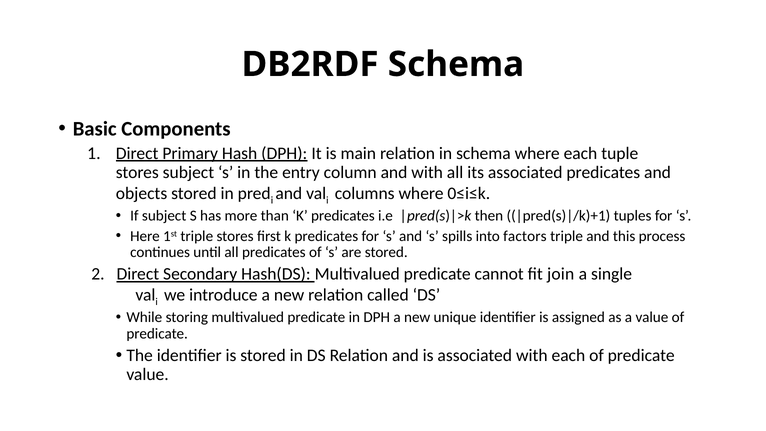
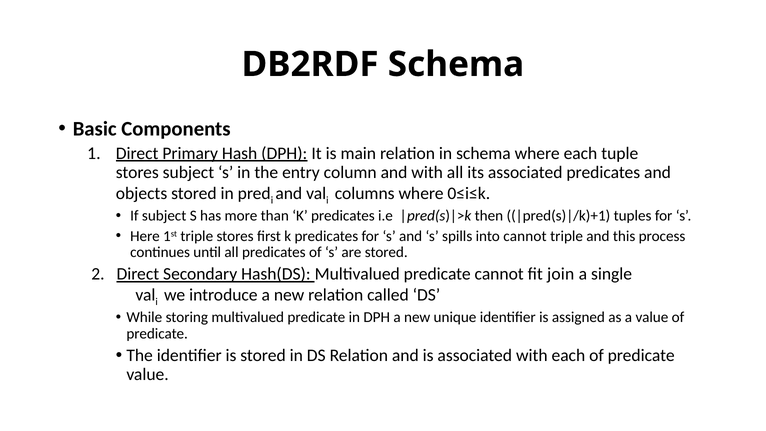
into factors: factors -> cannot (525, 236)
